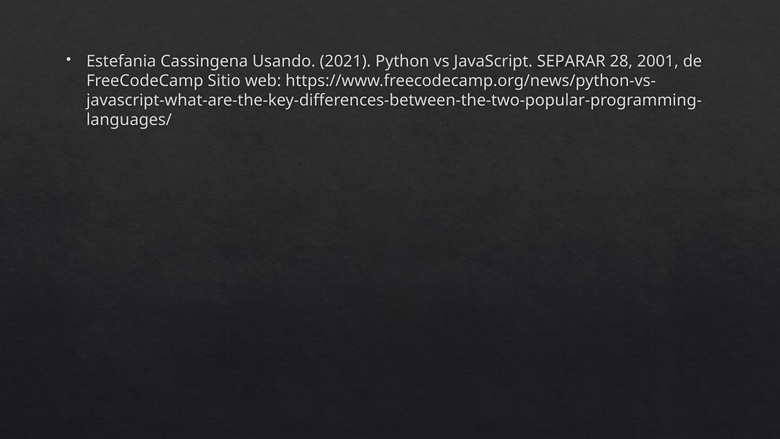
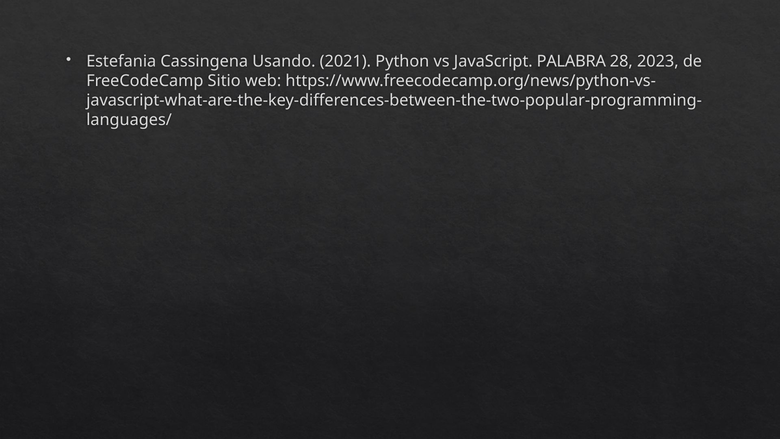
SEPARAR: SEPARAR -> PALABRA (571, 62)
2001: 2001 -> 2023 (658, 62)
